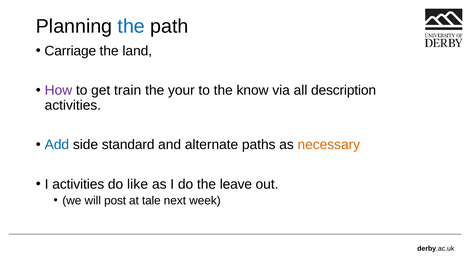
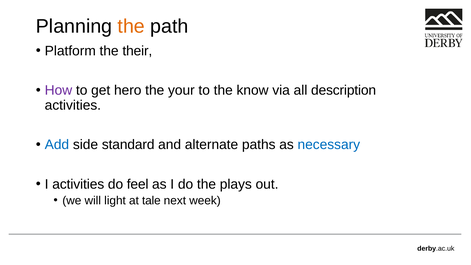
the colour: blue -> orange (131, 26)
Carriage: Carriage -> Platform (70, 51)
land: land -> their (137, 51)
train: train -> hero (128, 90)
necessary colour: orange -> blue (329, 145)
like: like -> feel (138, 184)
leave: leave -> plays (236, 184)
post: post -> light (115, 200)
